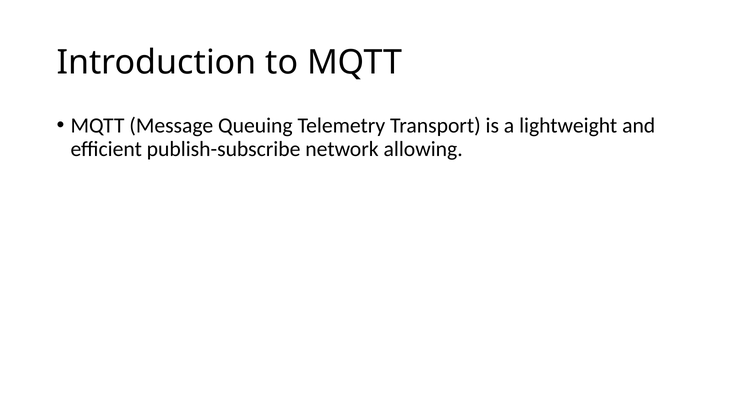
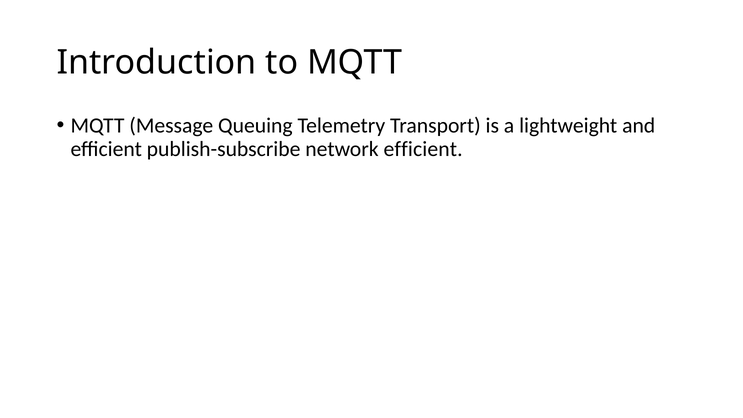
network allowing: allowing -> efficient (423, 149)
